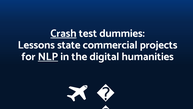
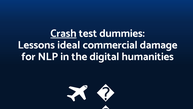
state: state -> ideal (69, 45)
projects: projects -> damage (159, 45)
NLP underline: present -> none (48, 56)
